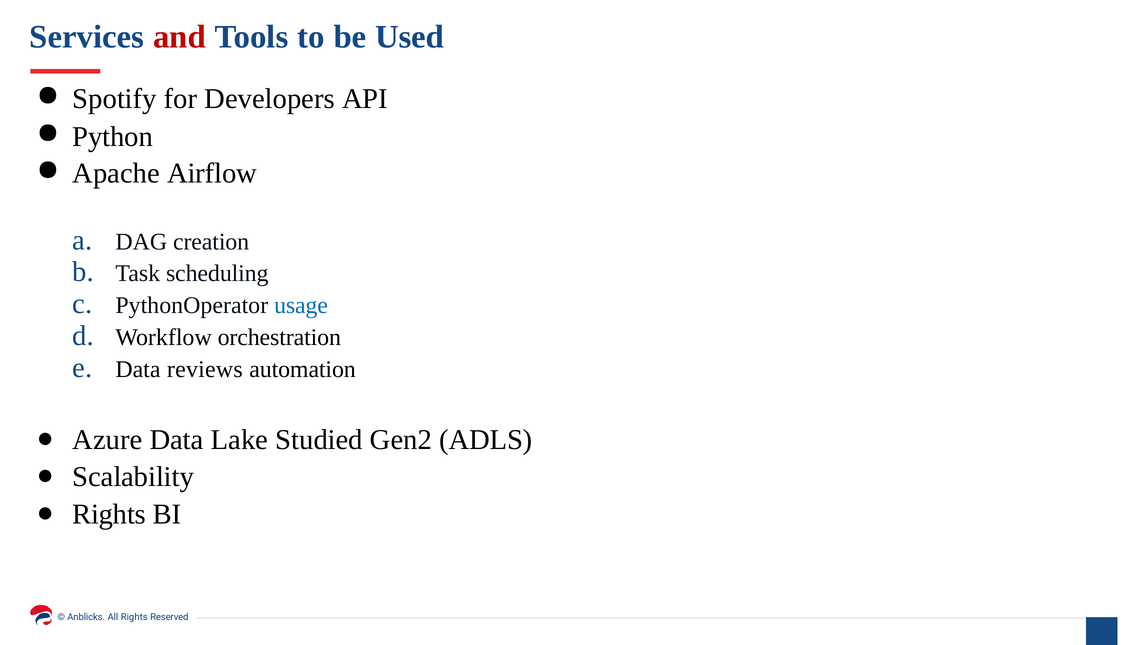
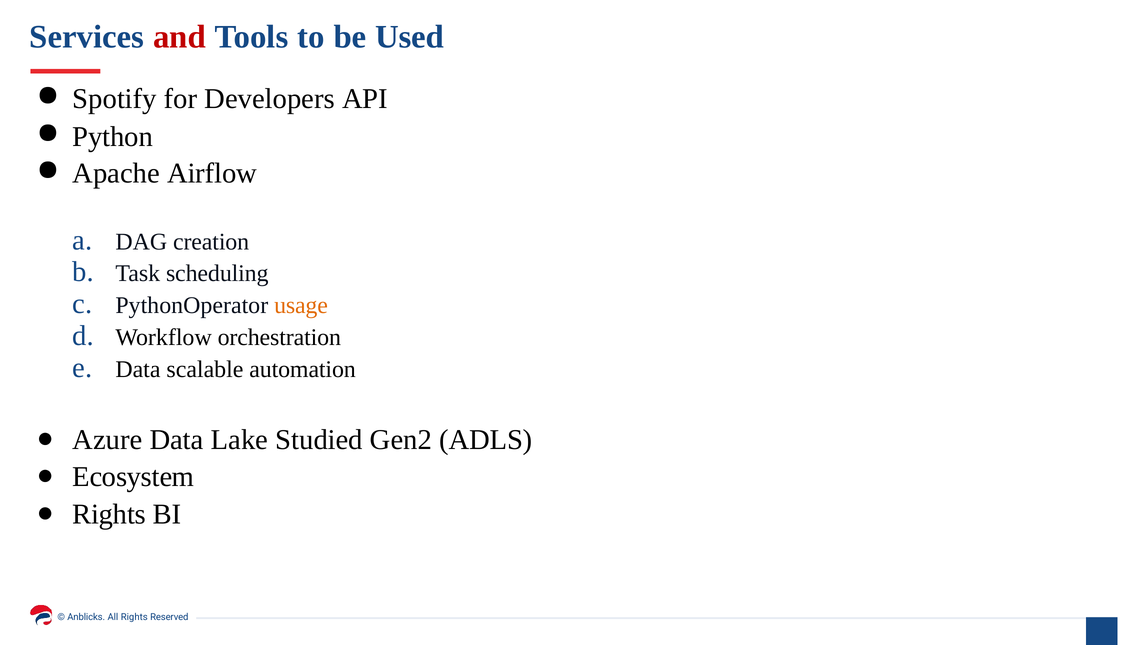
usage colour: blue -> orange (301, 306)
reviews: reviews -> scalable (205, 369)
Scalability: Scalability -> Ecosystem (133, 477)
